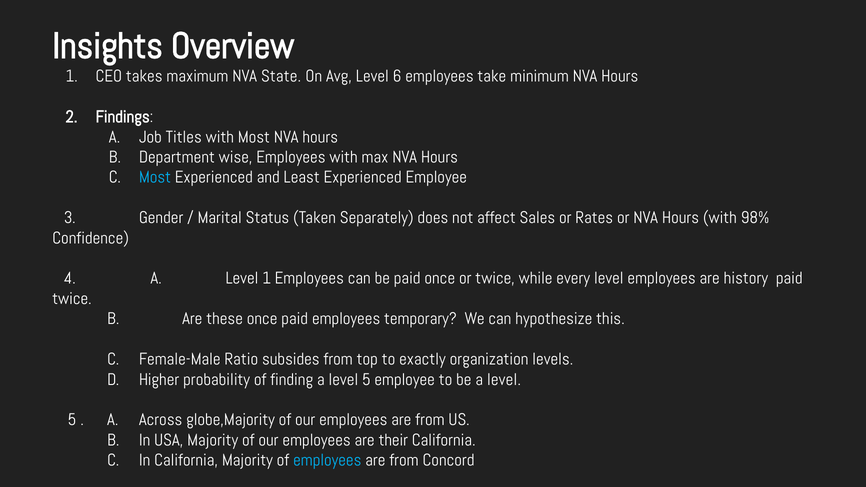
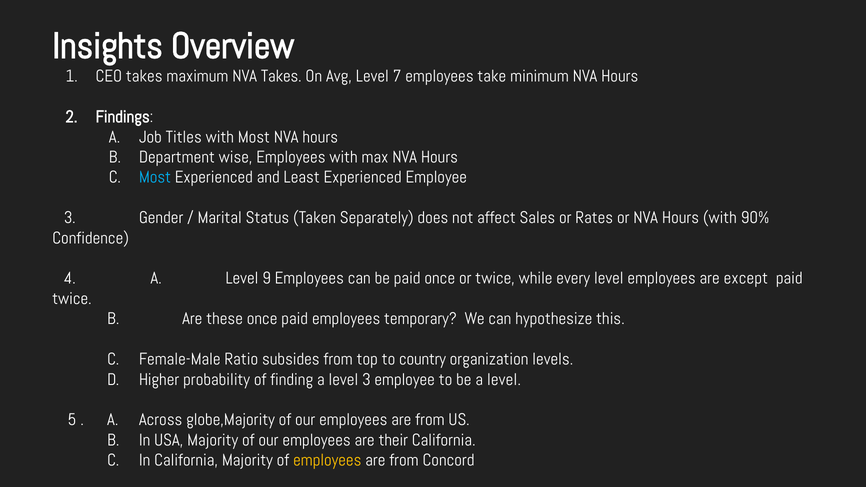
NVA State: State -> Takes (281, 76)
Level 6: 6 -> 7 (397, 76)
98%: 98% -> 90% (755, 218)
Level 1: 1 -> 9 (267, 279)
are history: history -> except (746, 279)
exactly: exactly -> country (423, 359)
finding a level 5: 5 -> 3 (366, 380)
employees colour: light blue -> yellow (327, 460)
